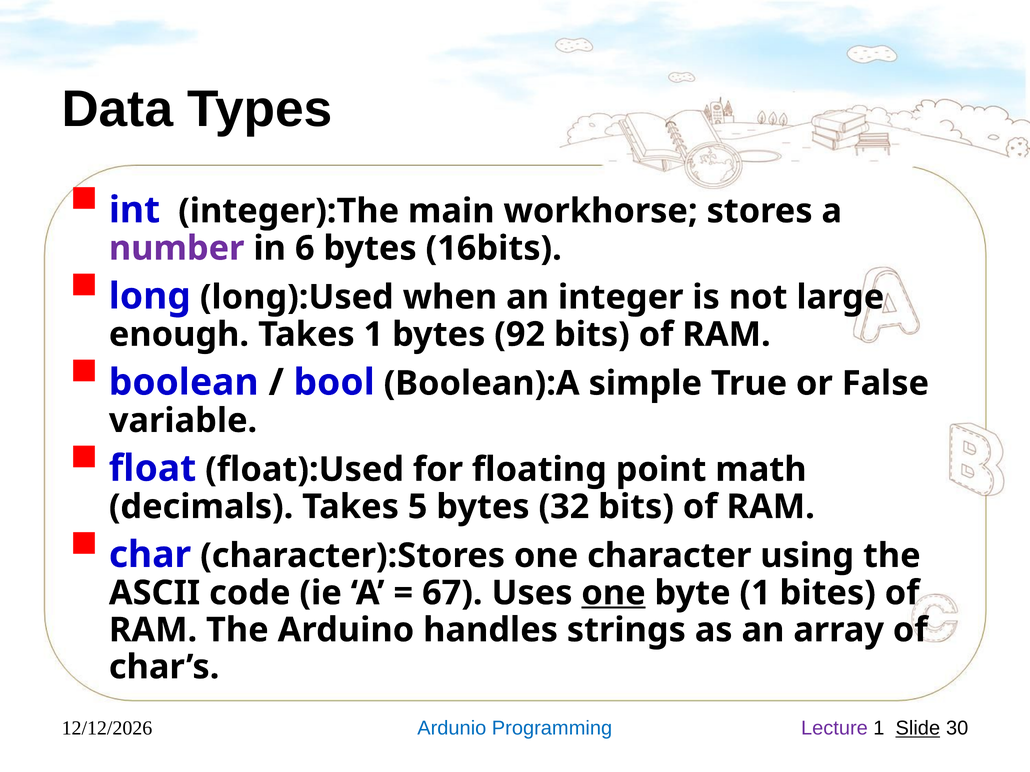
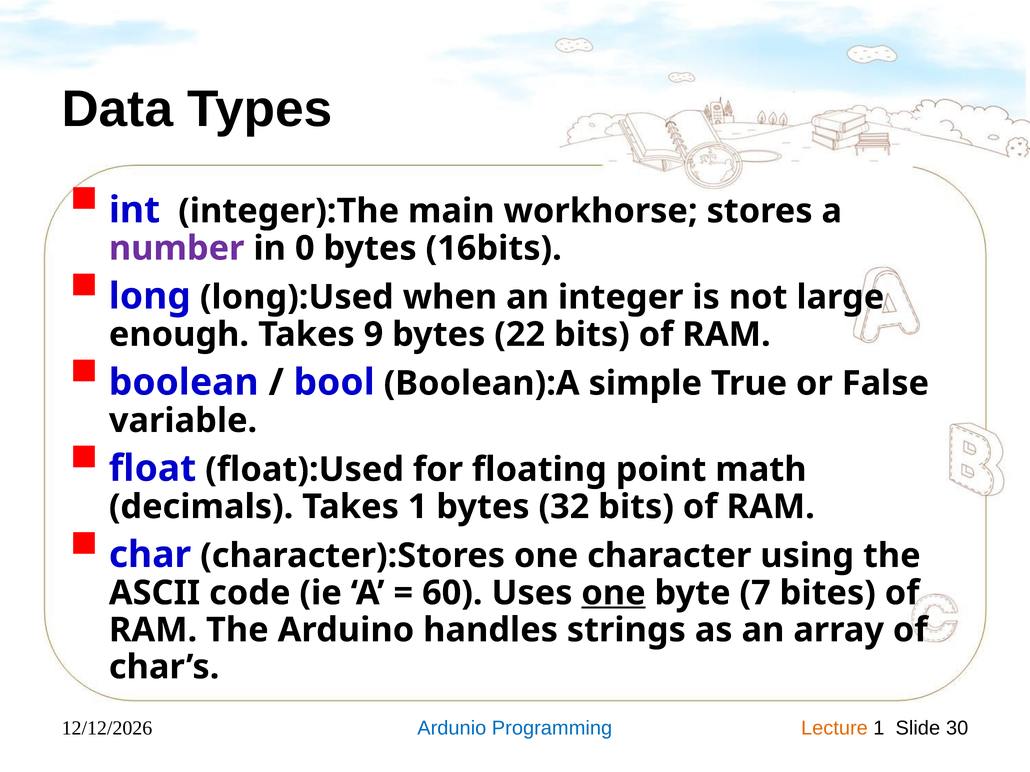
6: 6 -> 0 (305, 248)
Takes 1: 1 -> 9 (373, 335)
92: 92 -> 22 (520, 335)
Takes 5: 5 -> 1 (418, 507)
67: 67 -> 60 (452, 593)
byte 1: 1 -> 7 (755, 593)
Lecture colour: purple -> orange (834, 729)
Slide underline: present -> none (918, 729)
